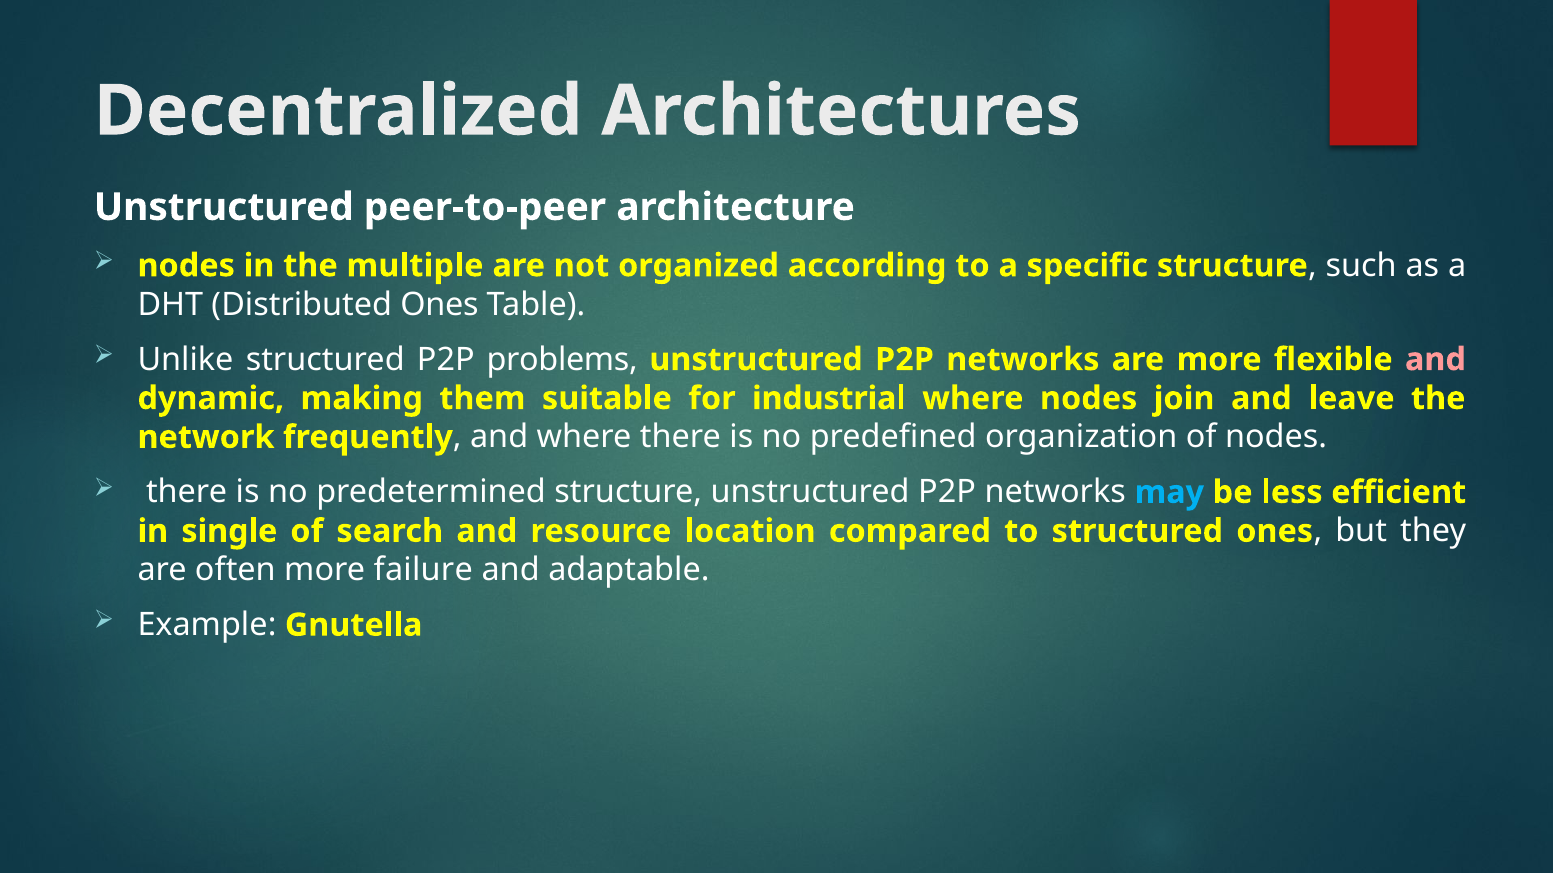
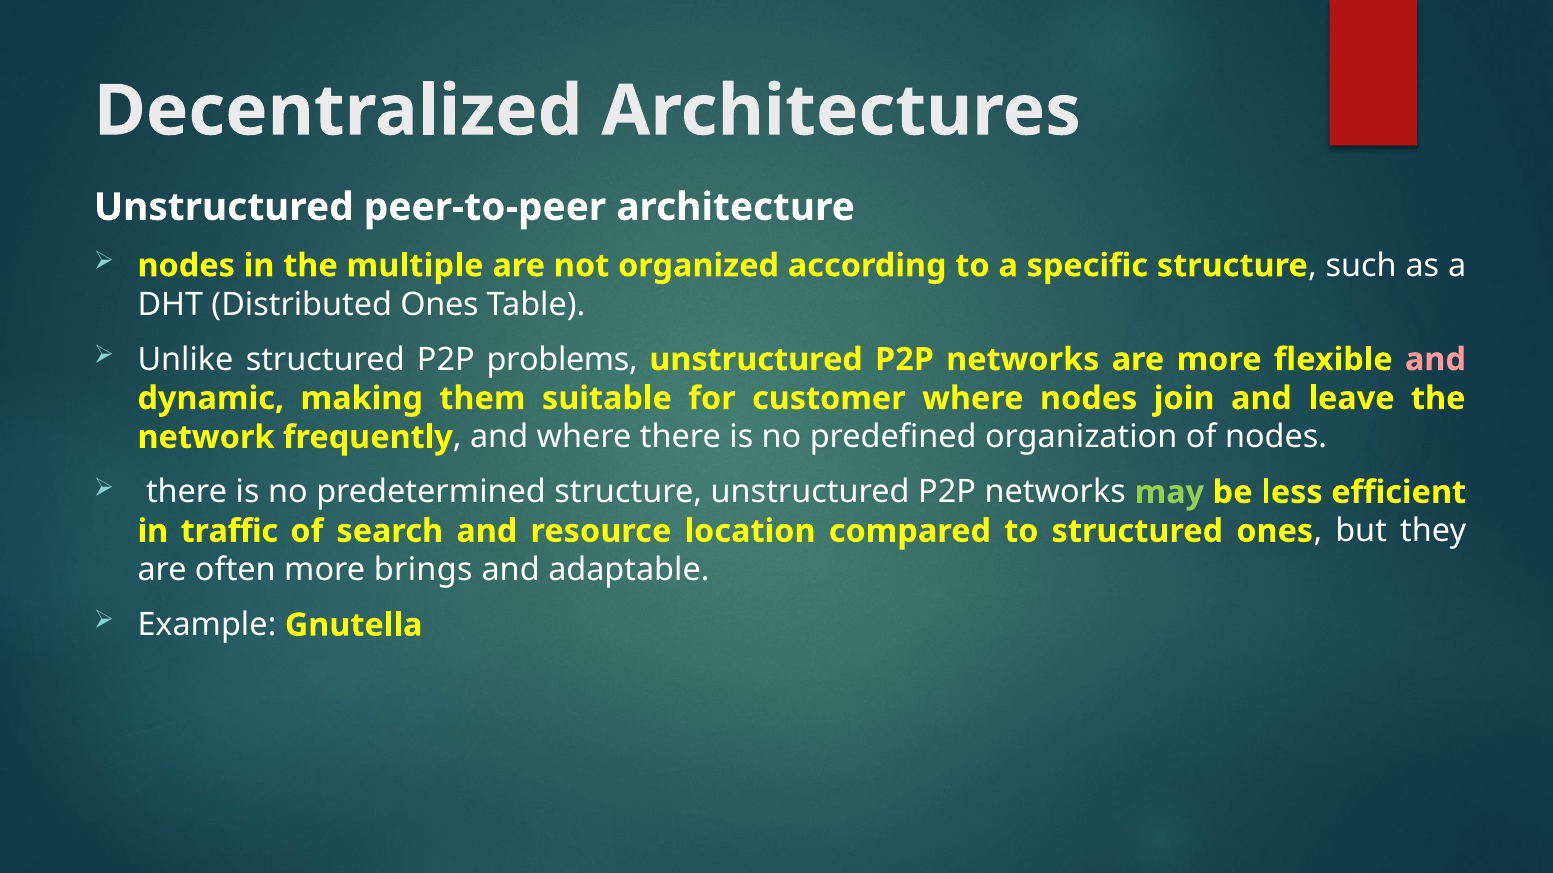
industrial: industrial -> customer (829, 399)
may colour: light blue -> light green (1169, 493)
single: single -> traffic (229, 531)
failure: failure -> brings (423, 570)
